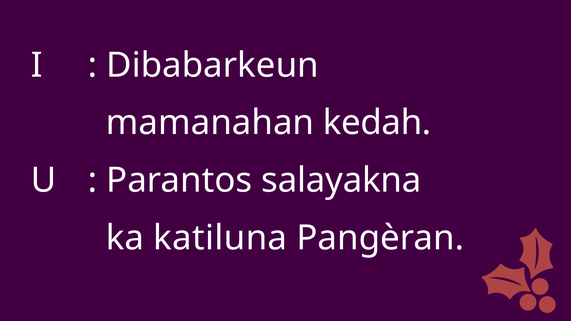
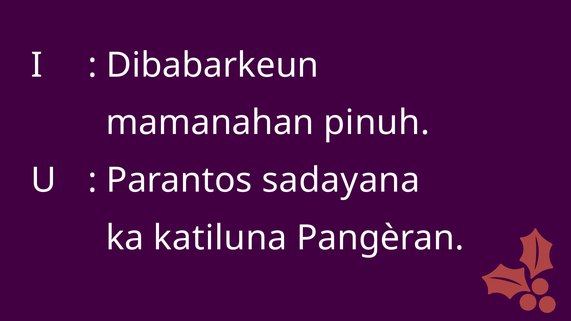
kedah: kedah -> pinuh (377, 123)
salayakna: salayakna -> sadayana (341, 181)
